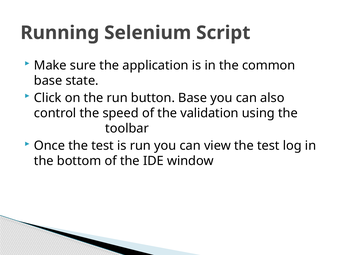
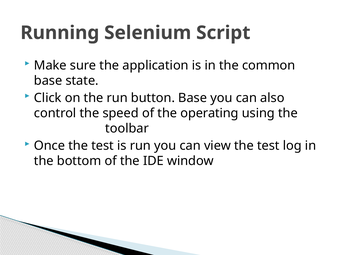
validation: validation -> operating (209, 113)
